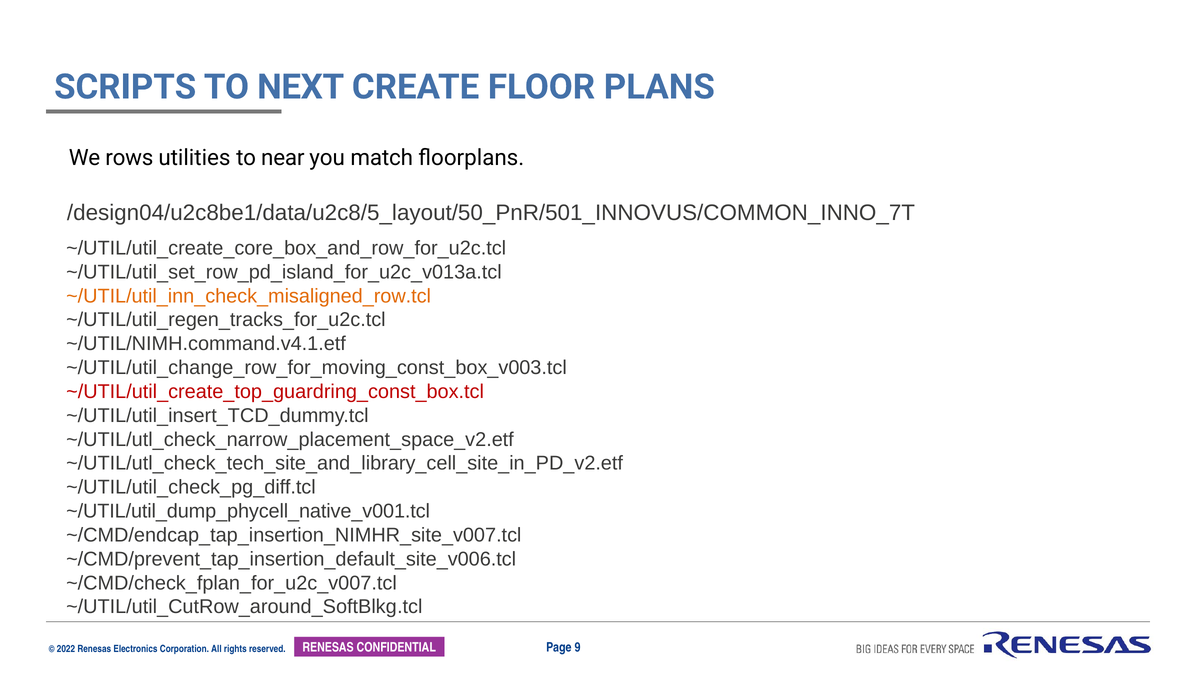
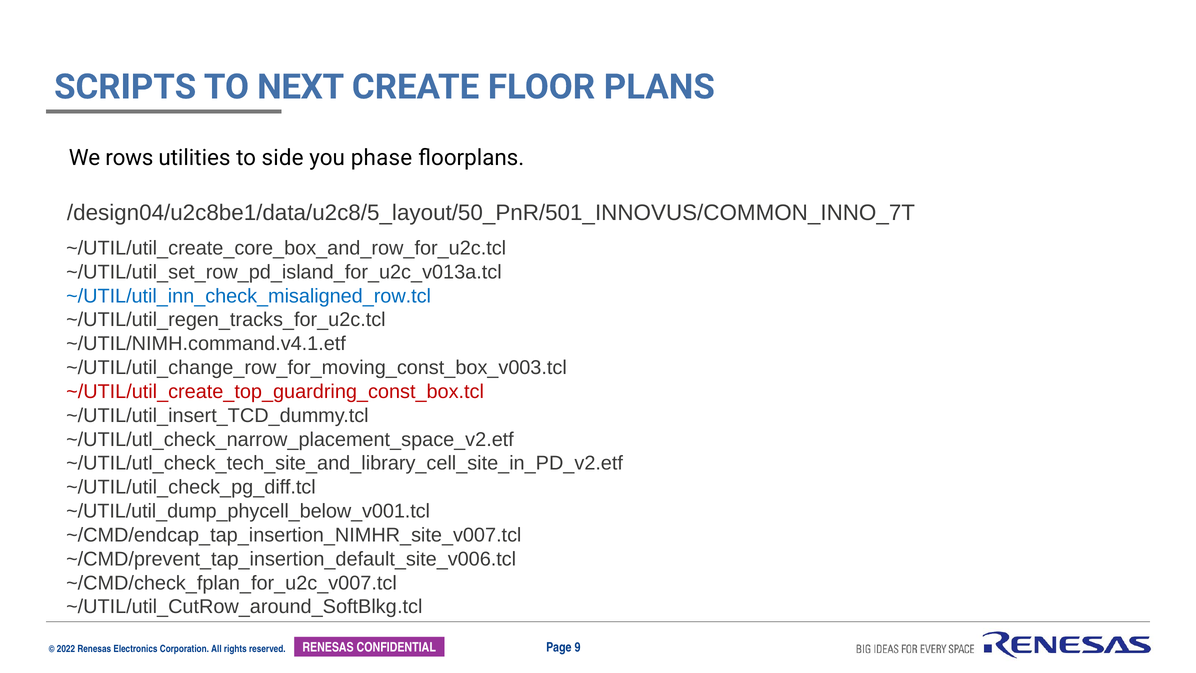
near: near -> side (283, 158)
match: match -> phase (381, 158)
~/UTIL/util_inn_check_misaligned_row.tcl colour: orange -> blue (249, 296)
~/UTIL/util_dump_phycell_native_v001.tcl: ~/UTIL/util_dump_phycell_native_v001.tcl -> ~/UTIL/util_dump_phycell_below_v001.tcl (248, 511)
